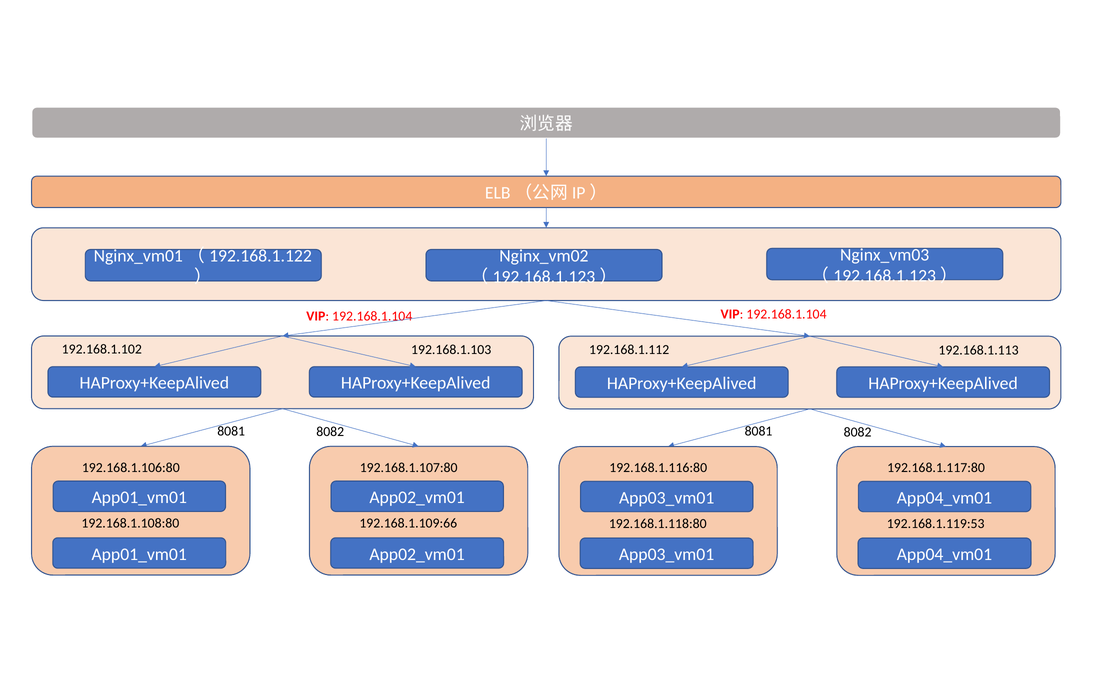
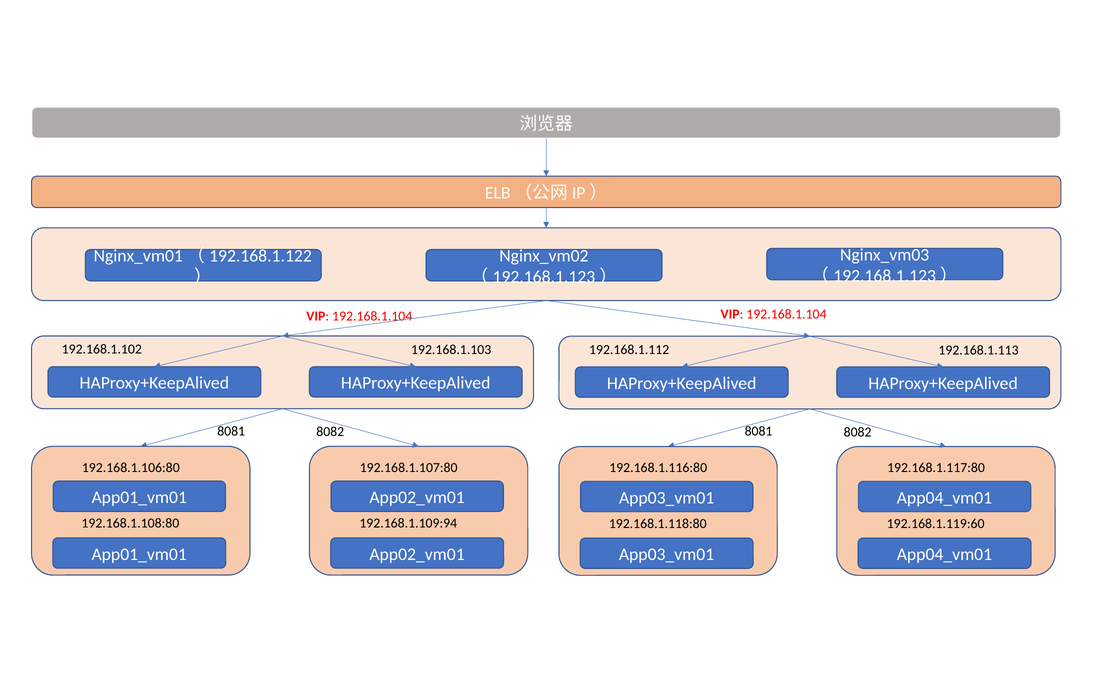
192.168.1.109:66: 192.168.1.109:66 -> 192.168.1.109:94 (408, 523)
192.168.1.119:53: 192.168.1.119:53 -> 192.168.1.119:60 (936, 523)
